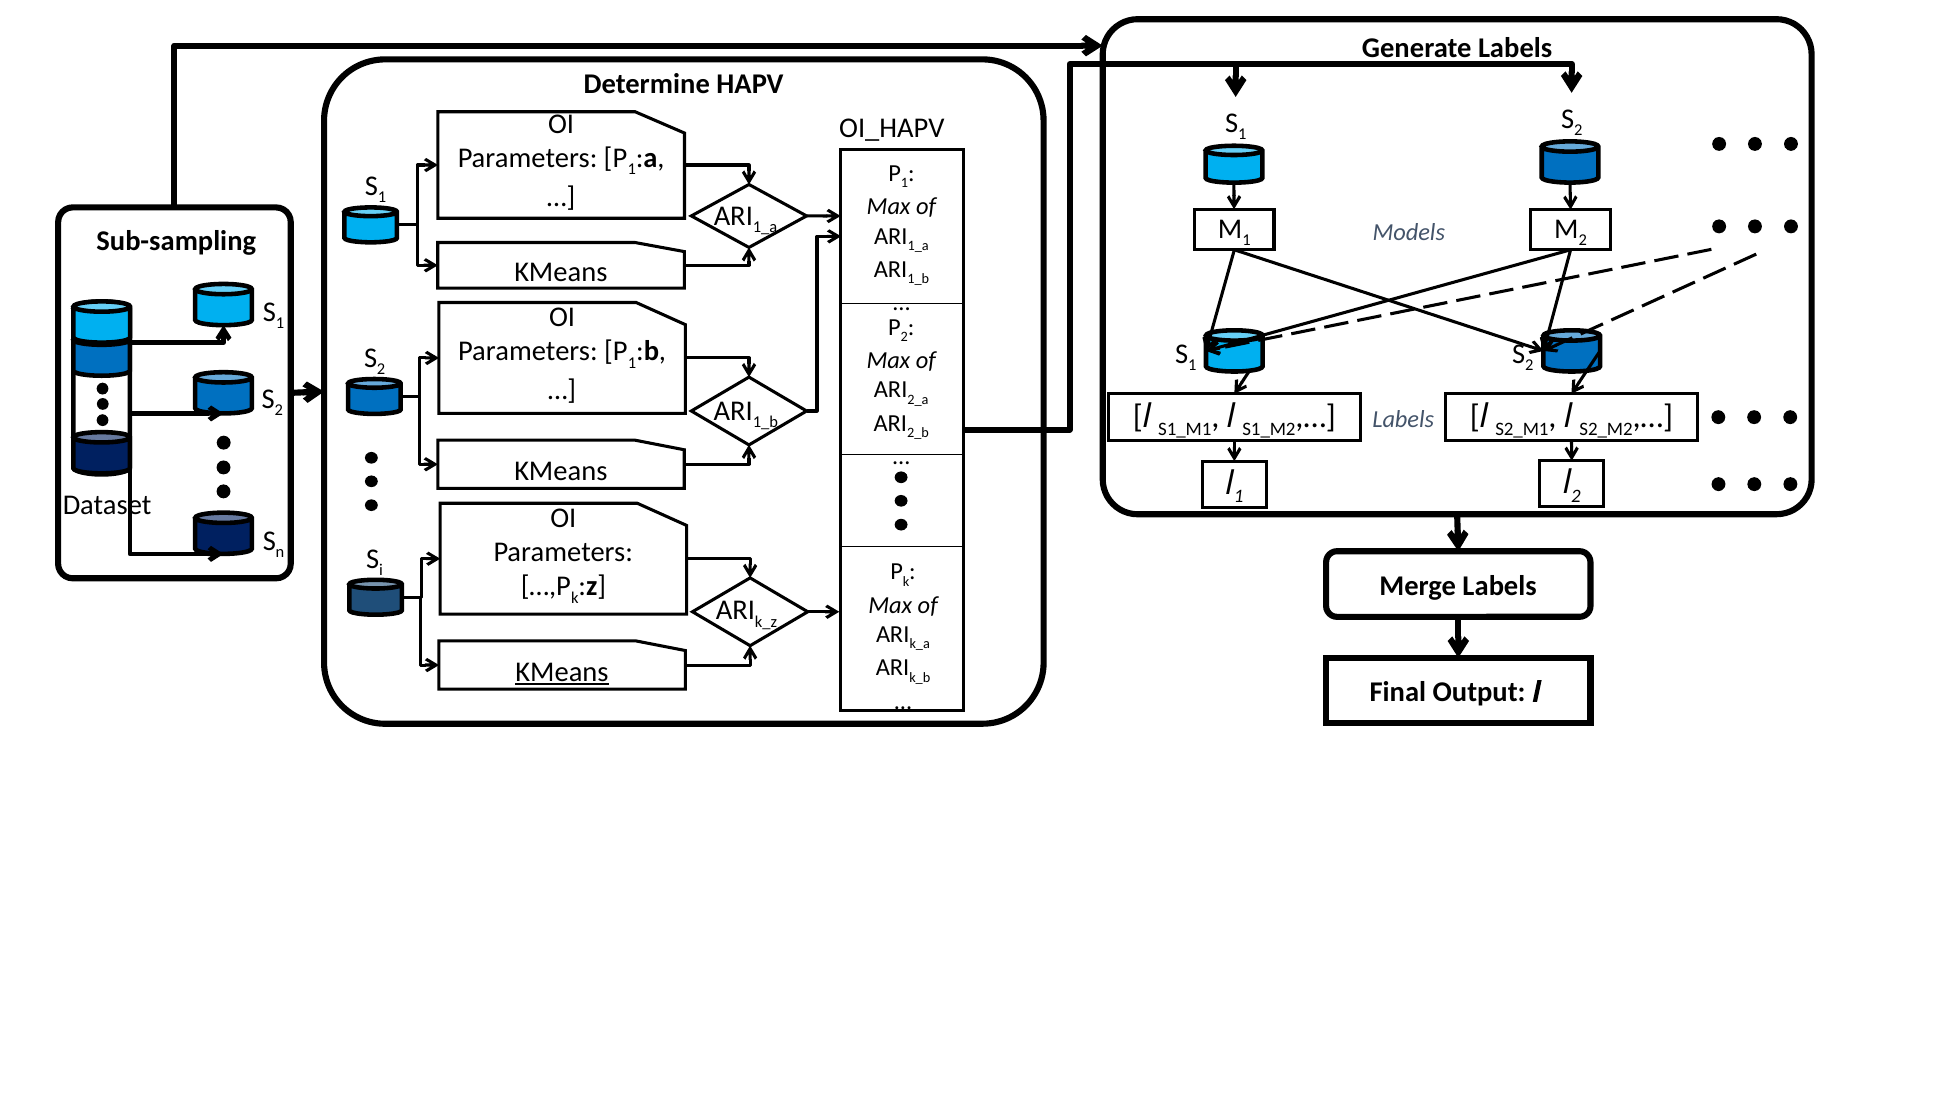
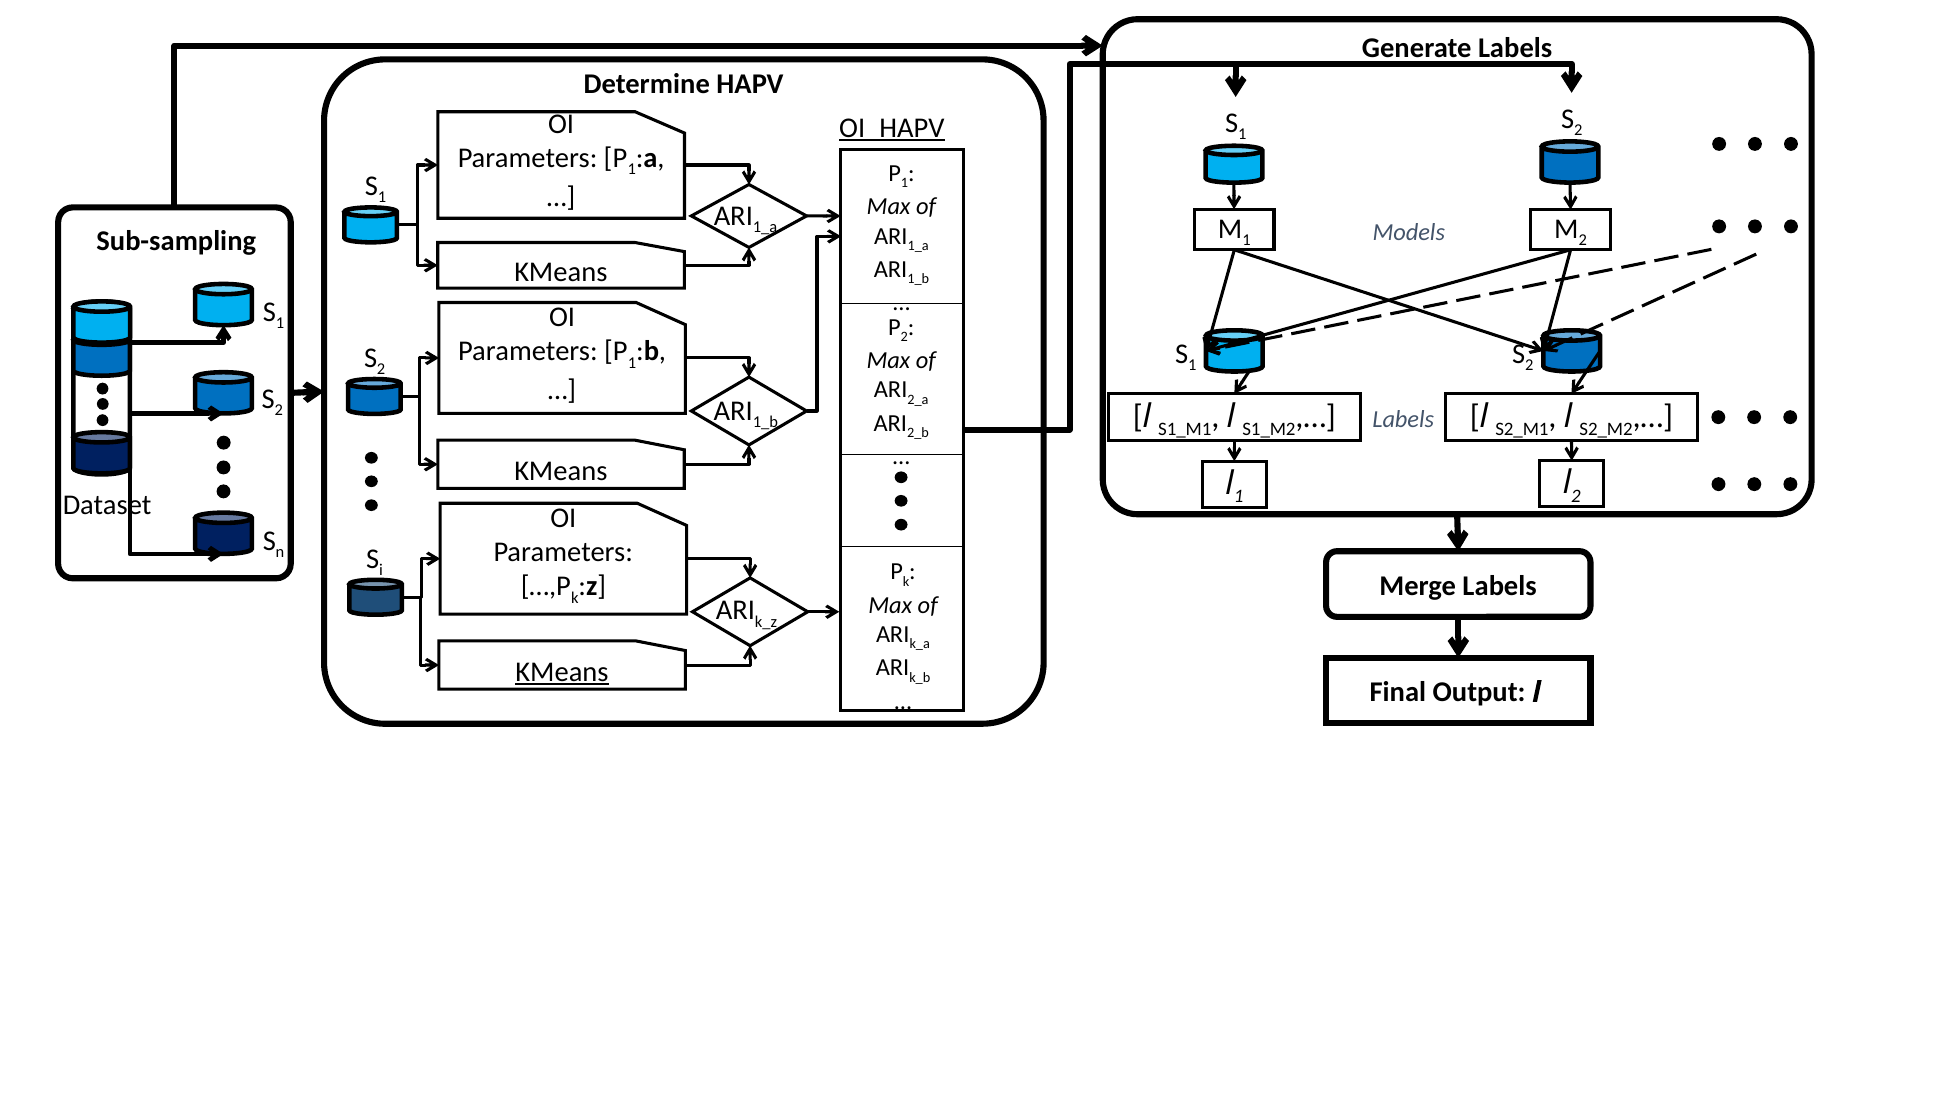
OI_HAPV underline: none -> present (892, 128)
